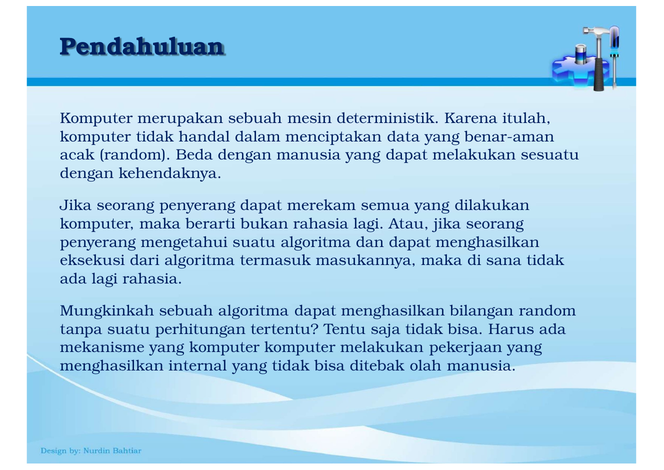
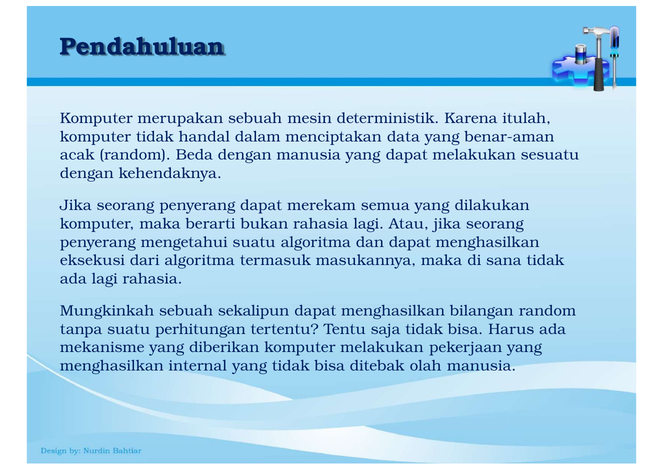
sebuah algoritma: algoritma -> sekalipun (254, 311)
yang komputer: komputer -> diberikan (224, 347)
